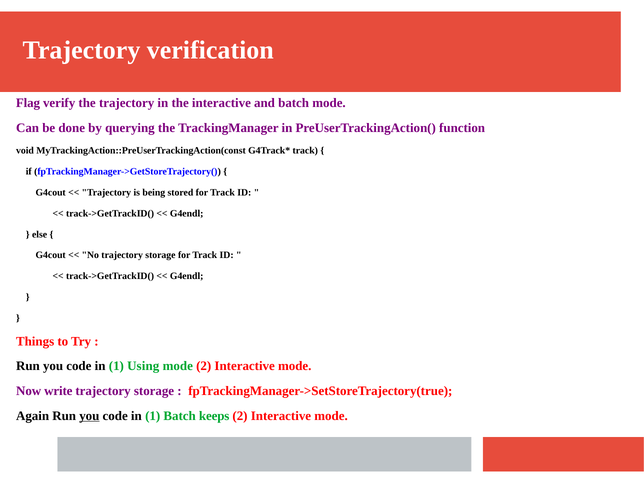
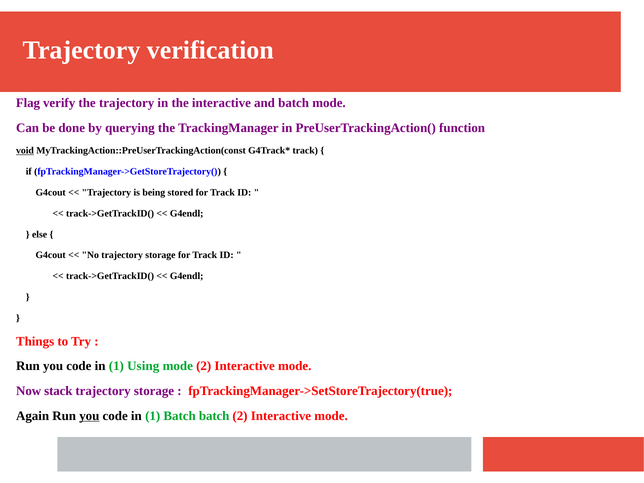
void underline: none -> present (25, 150)
write: write -> stack (58, 391)
Batch keeps: keeps -> batch (214, 416)
